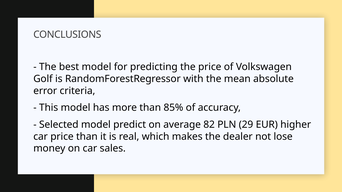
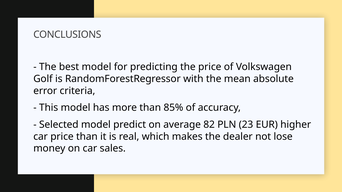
29: 29 -> 23 (246, 125)
